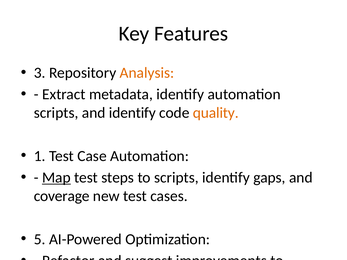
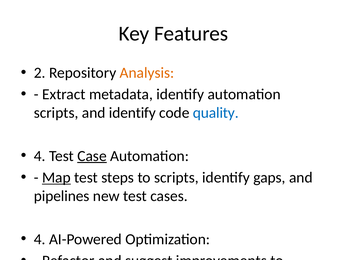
3: 3 -> 2 (40, 73)
quality colour: orange -> blue (216, 113)
1: 1 -> 4 (40, 156)
Case underline: none -> present (92, 156)
coverage: coverage -> pipelines (62, 196)
5: 5 -> 4 (40, 239)
